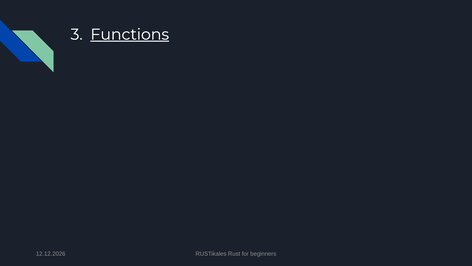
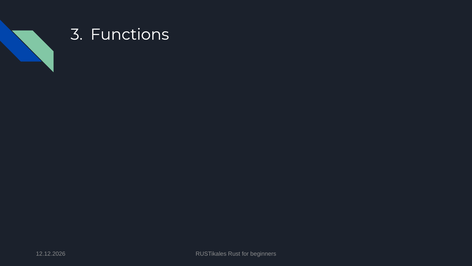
Functions underline: present -> none (130, 34)
